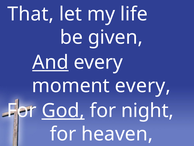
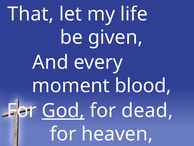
And underline: present -> none (50, 62)
moment every: every -> blood (143, 85)
night: night -> dead (147, 110)
